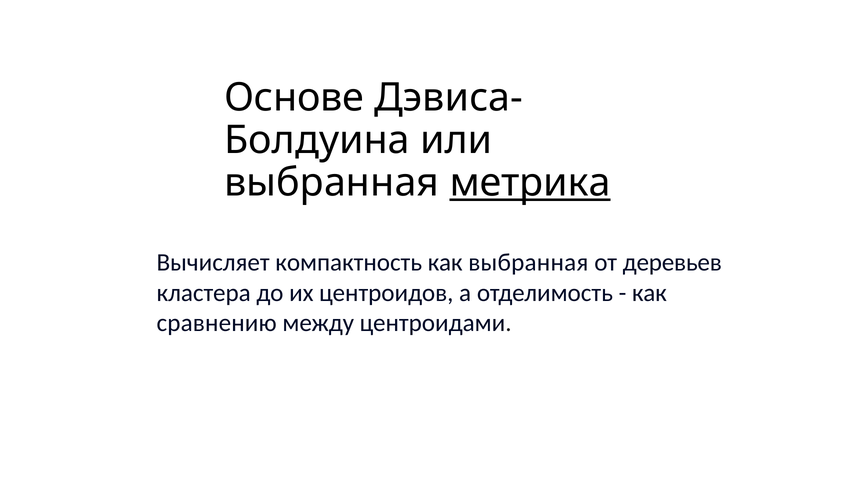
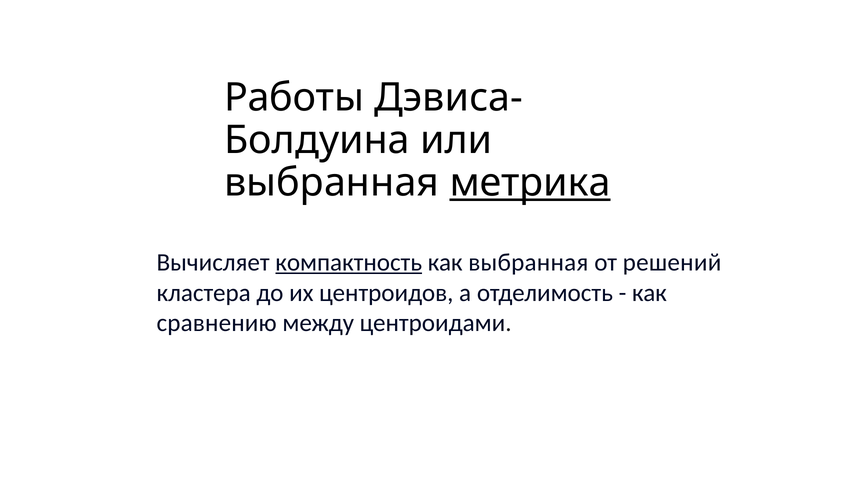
Основе: Основе -> Работы (294, 97)
компактность underline: none -> present (349, 262)
деревьев: деревьев -> решений (672, 262)
